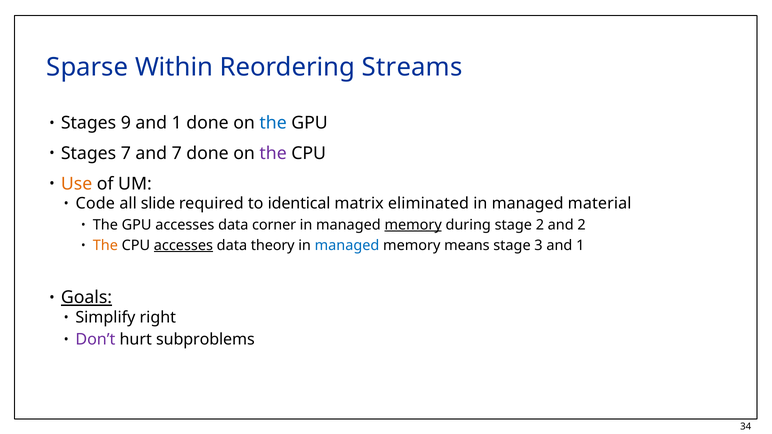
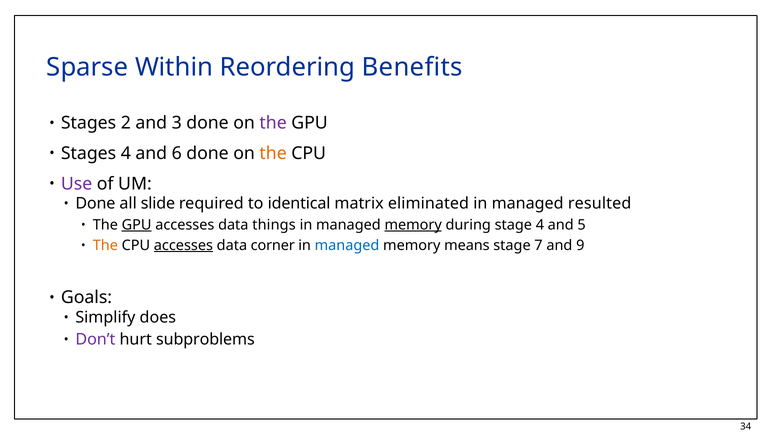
Streams: Streams -> Benefits (412, 67)
9: 9 -> 2 (126, 123)
1: 1 -> 3 (177, 123)
the colour: blue -> purple (273, 123)
Stages 7: 7 -> 4 (126, 153)
and 7: 7 -> 6 (177, 153)
the colour: purple -> orange (273, 153)
Use colour: orange -> purple (77, 184)
Code: Code -> Done (95, 204)
material: material -> resulted (600, 204)
GPU underline: none -> present (137, 225)
corner: corner -> things (274, 225)
stage 2: 2 -> 4 (540, 225)
and 2: 2 -> 5 (582, 225)
theory: theory -> corner (273, 246)
3: 3 -> 7 (539, 246)
1: 1 -> 9 (580, 246)
Goals underline: present -> none (87, 298)
right: right -> does (158, 318)
